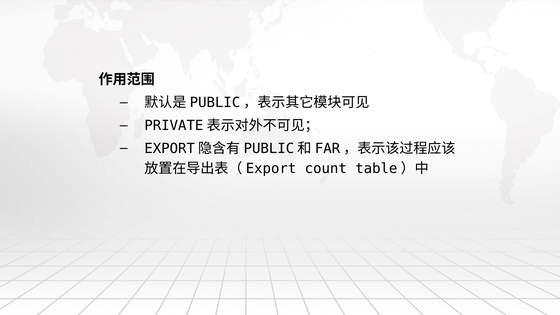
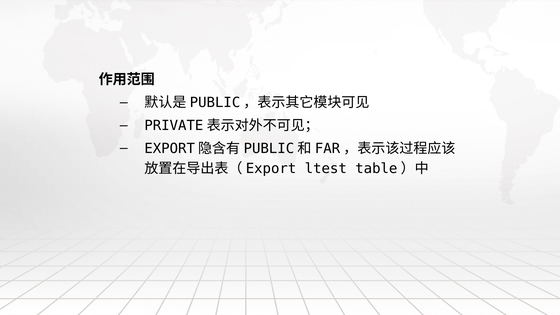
count: count -> ltest (326, 169)
